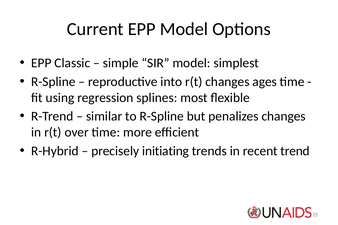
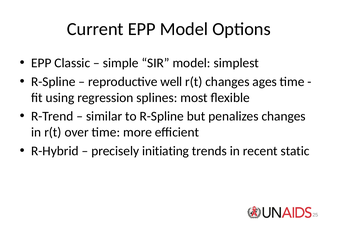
into: into -> well (171, 82)
trend: trend -> static (295, 151)
